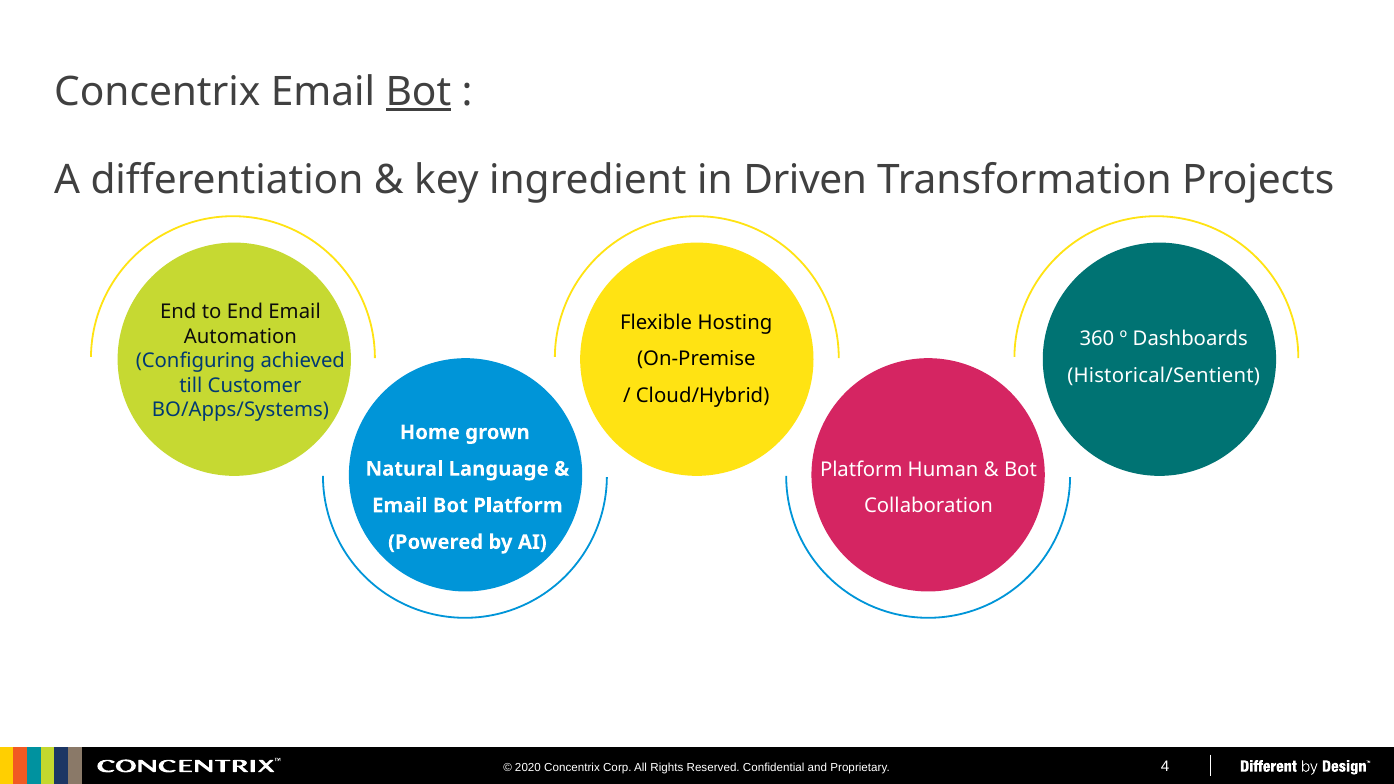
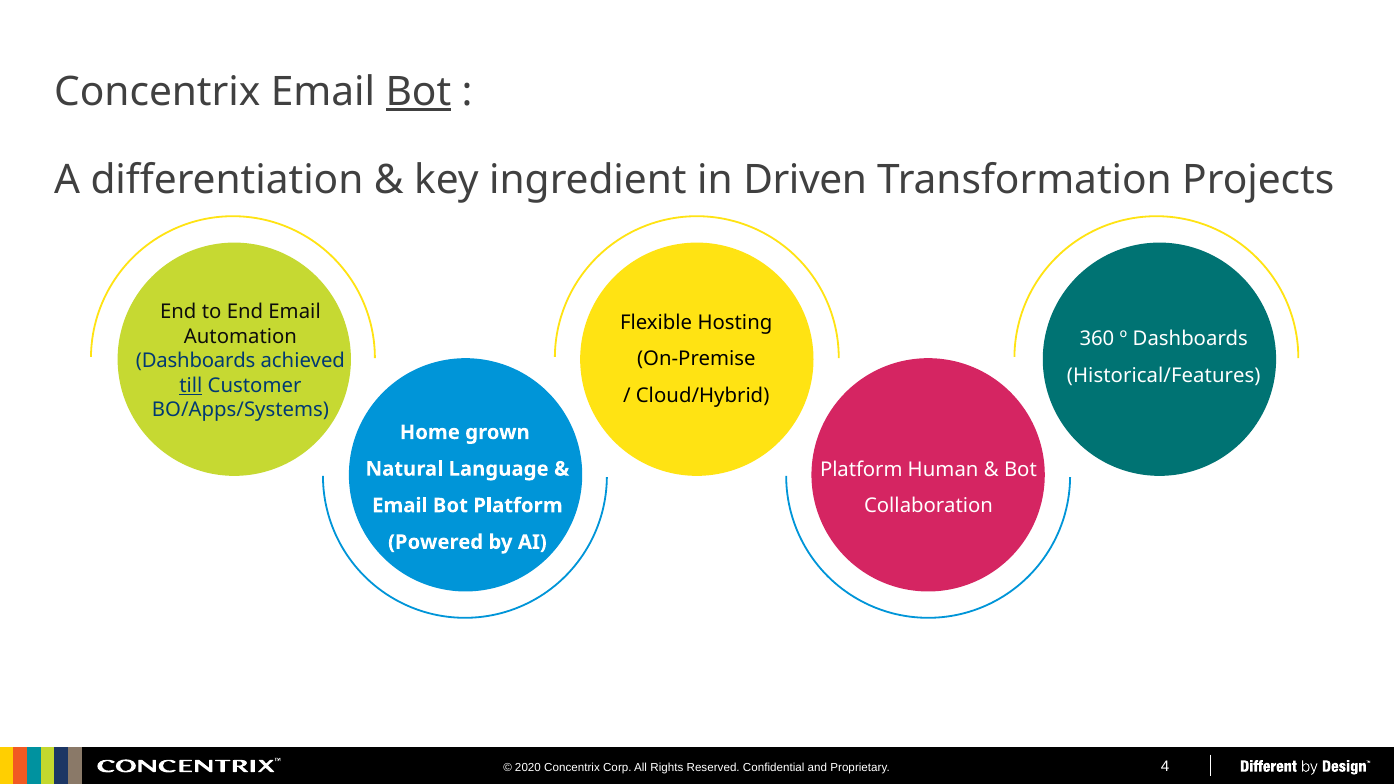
Configuring: Configuring -> Dashboards (196, 361)
Historical/Sentient: Historical/Sentient -> Historical/Features (1164, 376)
till underline: none -> present (191, 386)
